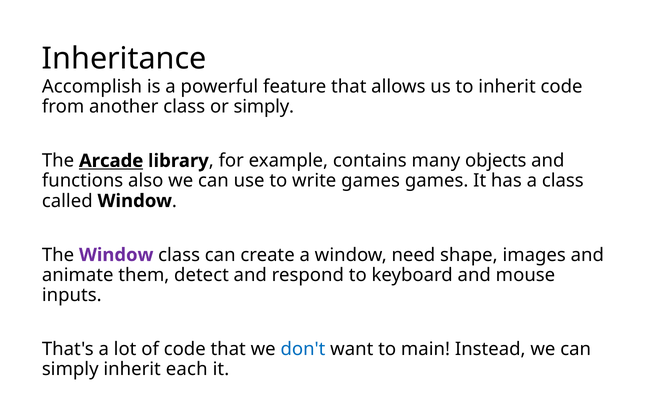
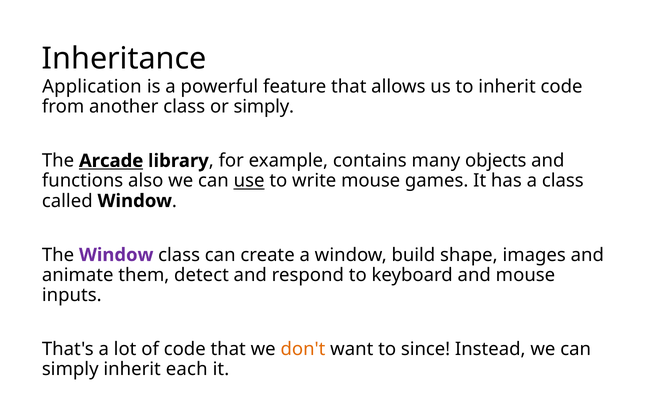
Accomplish: Accomplish -> Application (92, 87)
use underline: none -> present (249, 181)
write games: games -> mouse (371, 181)
need: need -> build (413, 255)
don't colour: blue -> orange (303, 349)
main: main -> since (426, 349)
